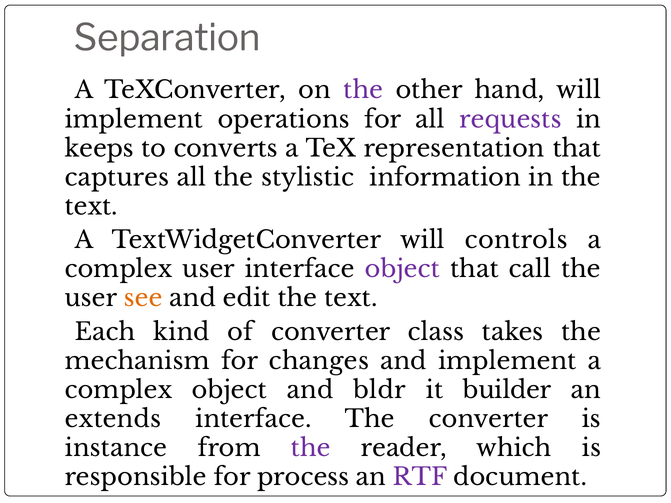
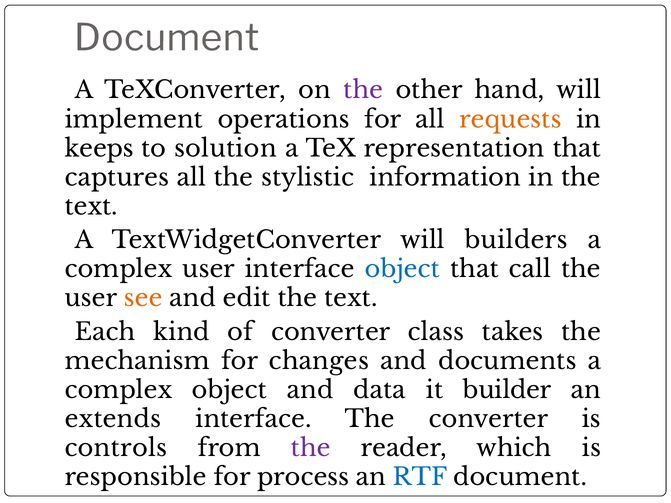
Separation: Separation -> Document (167, 38)
requests colour: purple -> orange (510, 120)
converts: converts -> solution (225, 149)
controls: controls -> builders (516, 240)
object colour: purple -> blue (402, 270)
and implement: implement -> documents (507, 361)
bldr: bldr -> data (380, 390)
instance: instance -> controls (116, 449)
RTF colour: purple -> blue (420, 478)
